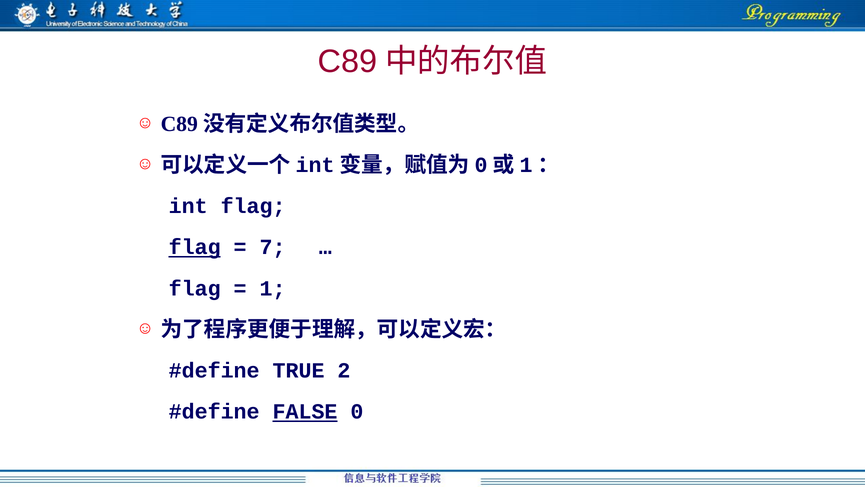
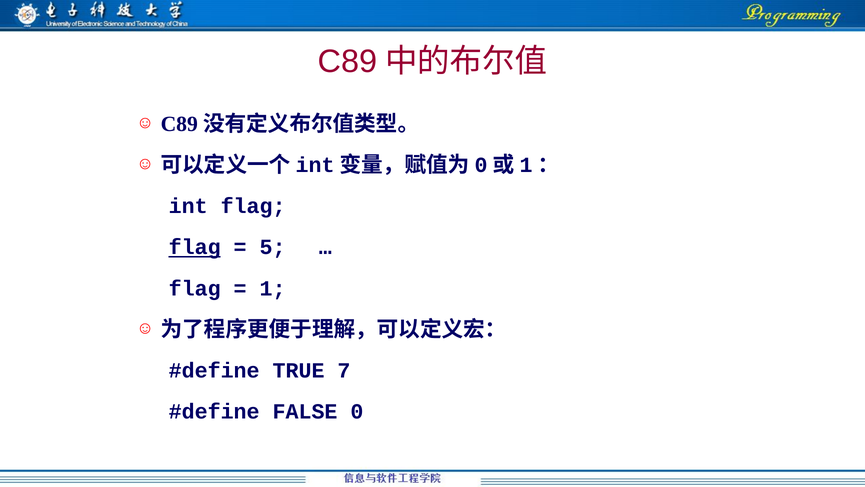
7: 7 -> 5 (273, 247)
2: 2 -> 7 (344, 370)
FALSE underline: present -> none (305, 411)
